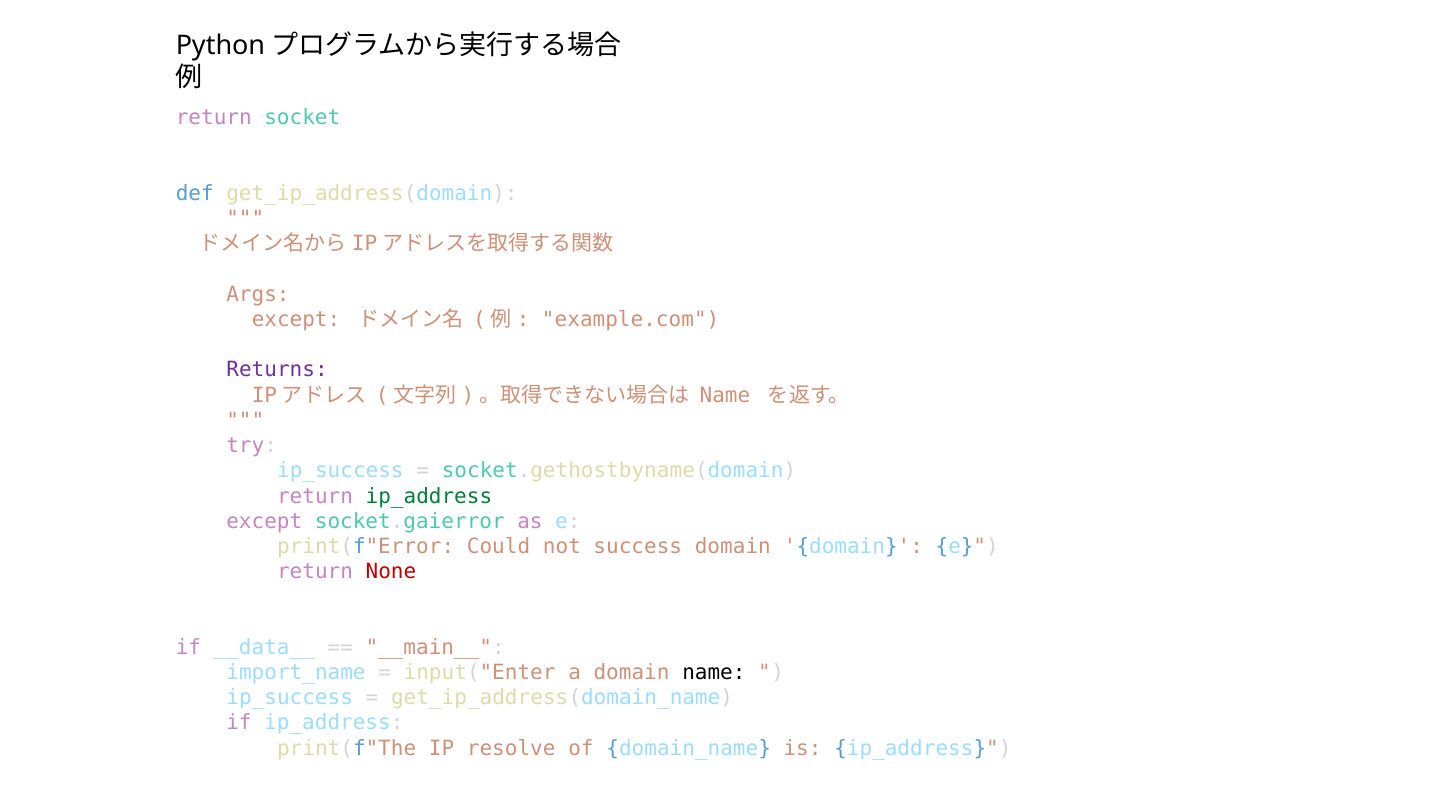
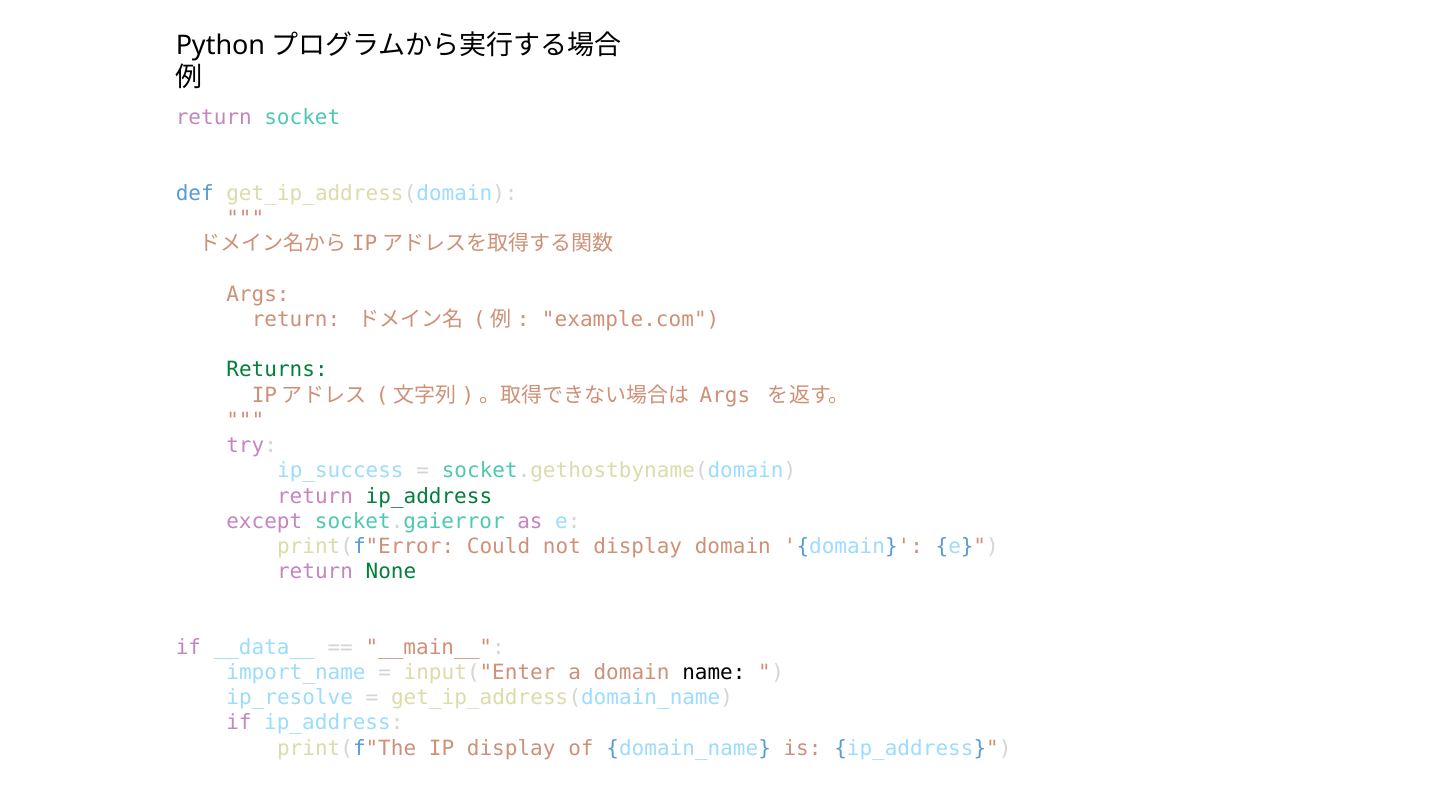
except: except -> return (296, 320)
Returns colour: purple -> green (277, 370)
Name: Name -> Args (725, 395)
not success: success -> display (638, 546)
None colour: red -> green (391, 572)
ip_success: ip_success -> ip_resolve (290, 698)
IP resolve: resolve -> display (511, 748)
